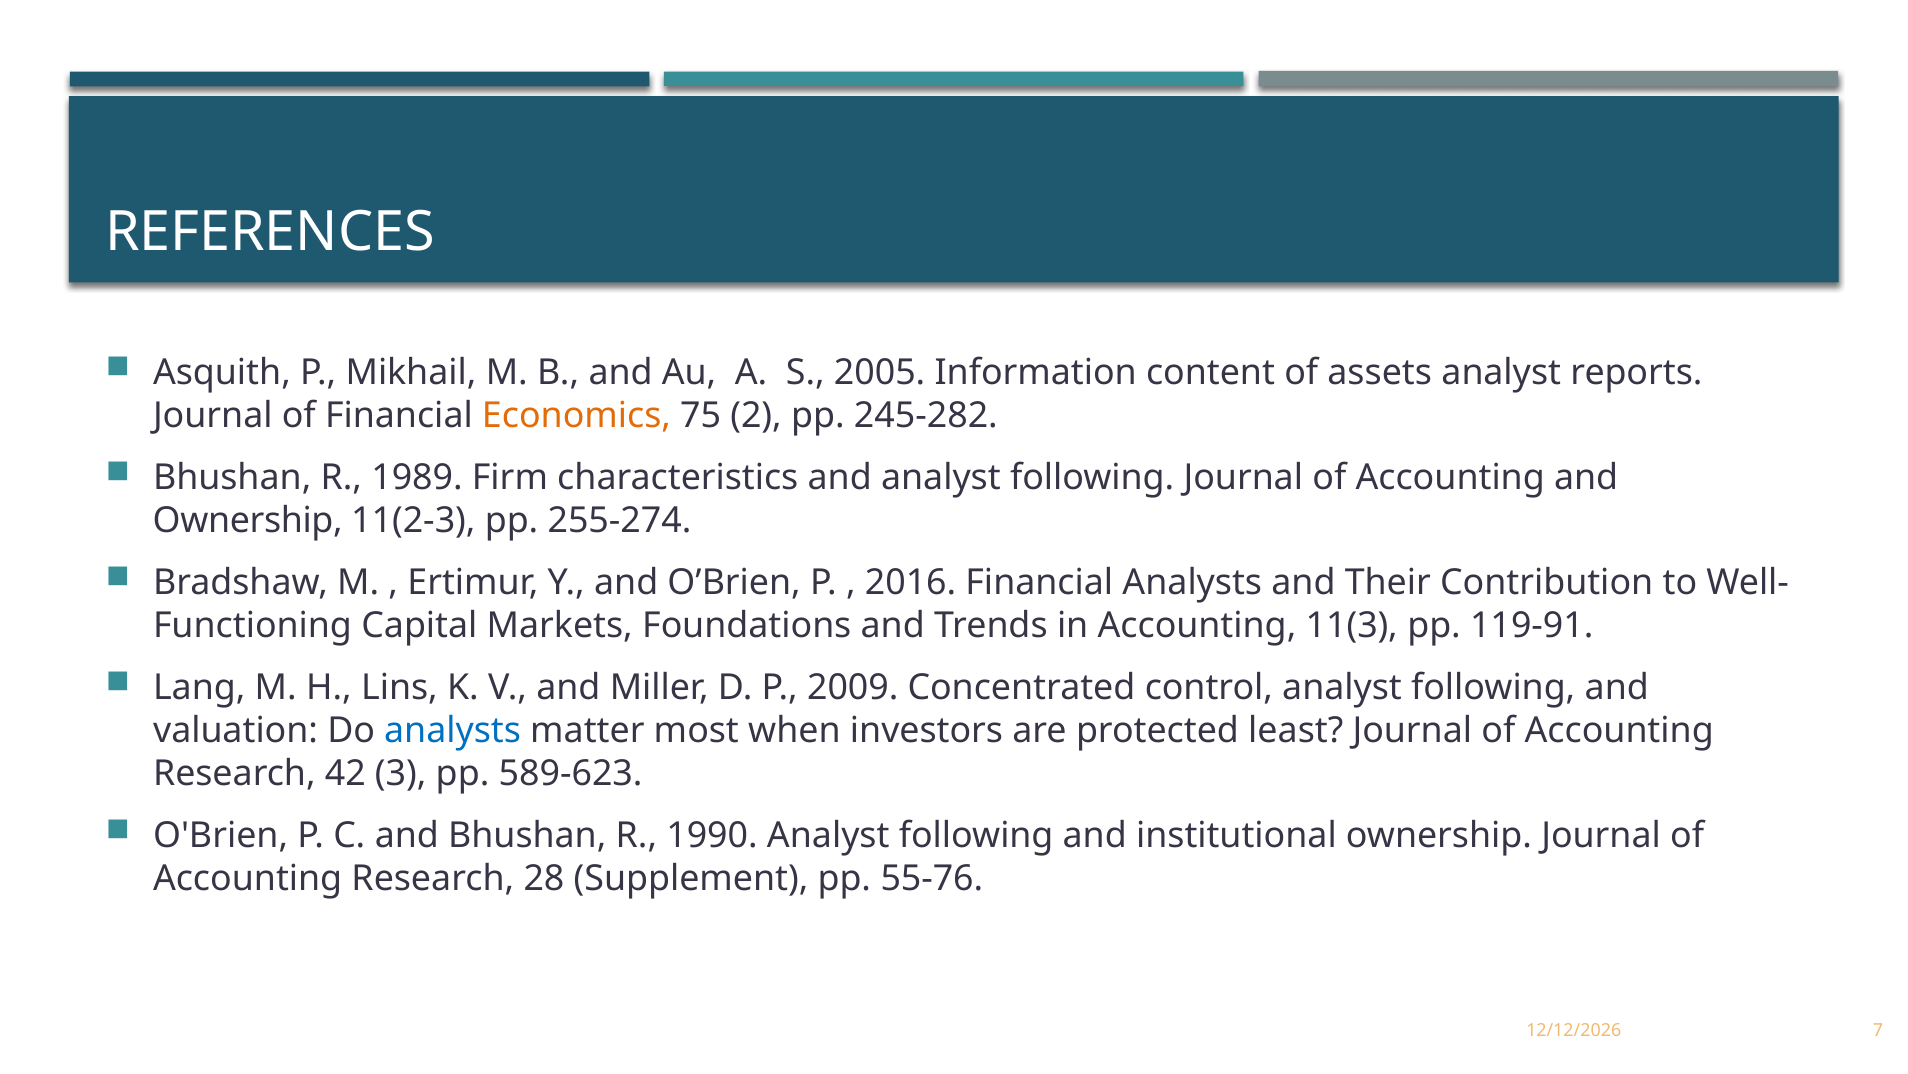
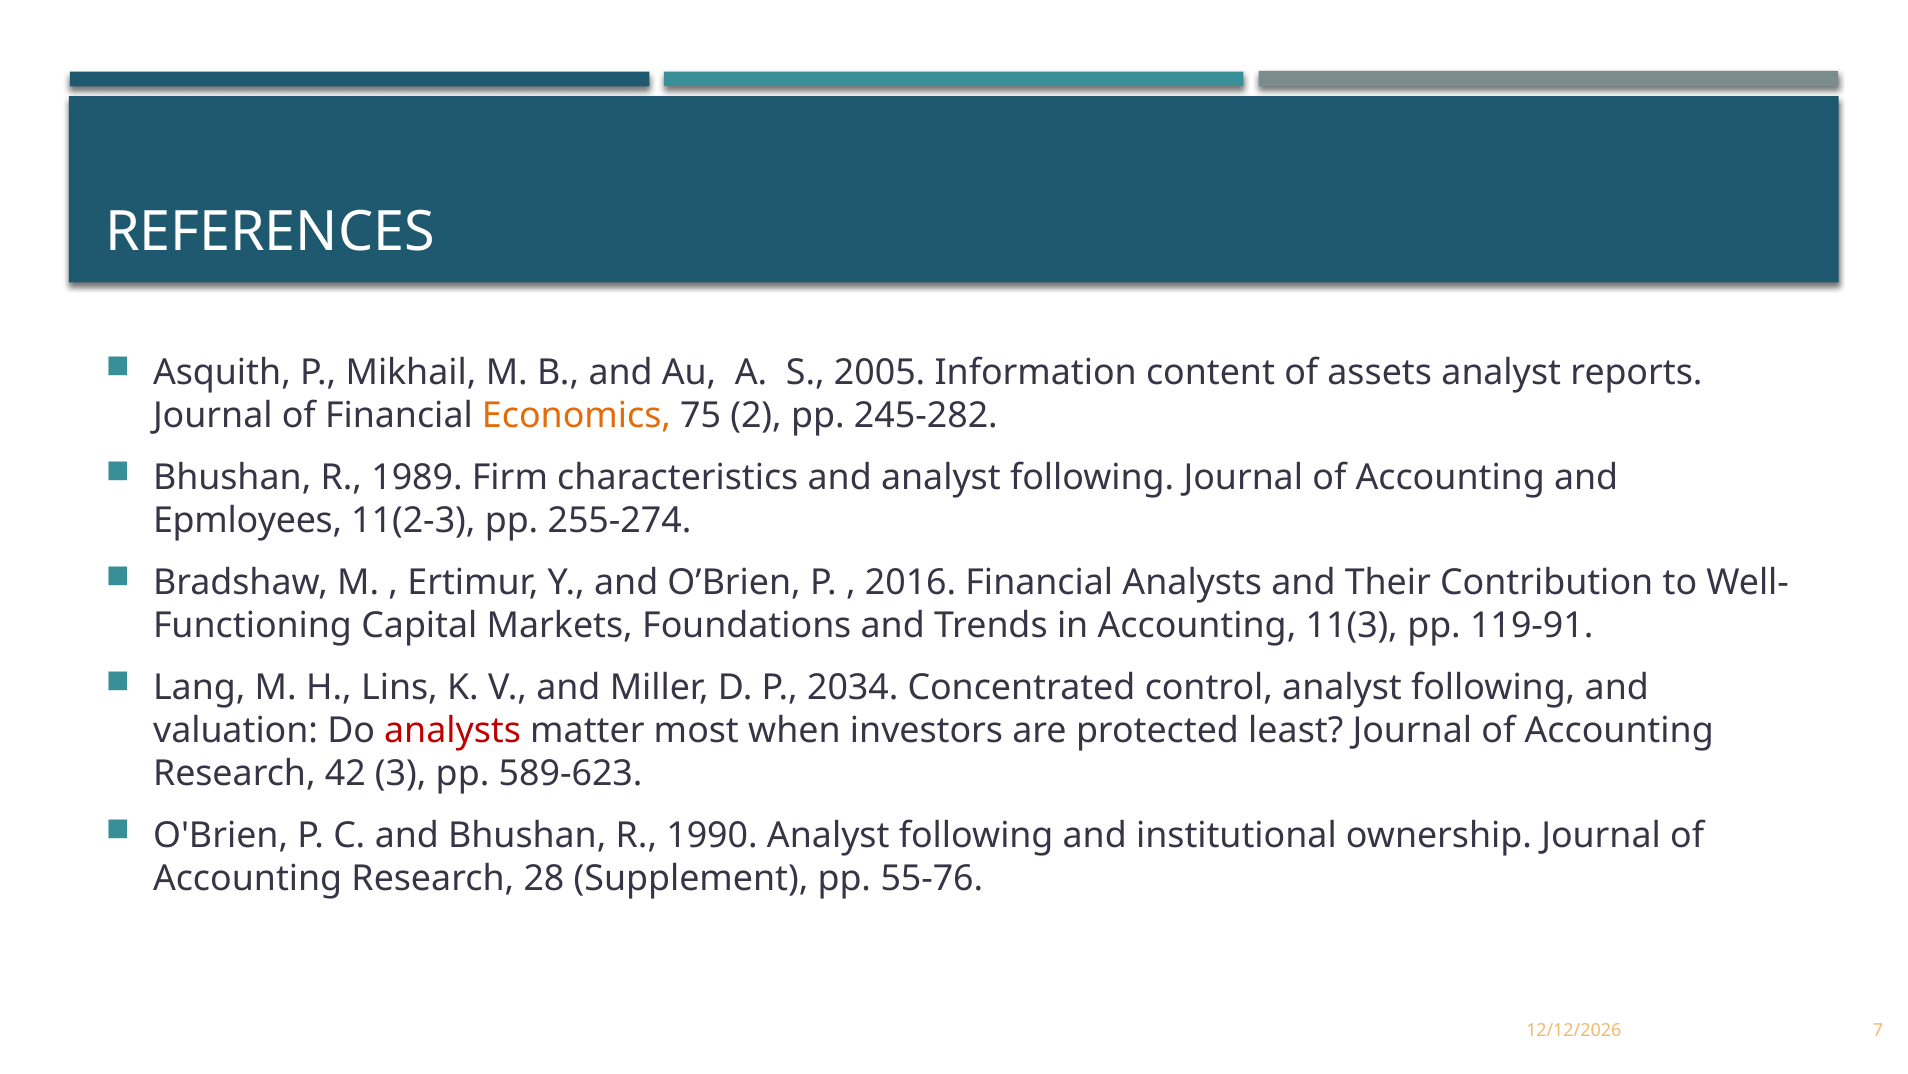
Ownership: Ownership -> Epmloyees (248, 520)
2009: 2009 -> 2034 (853, 687)
analysts colour: blue -> red (453, 730)
